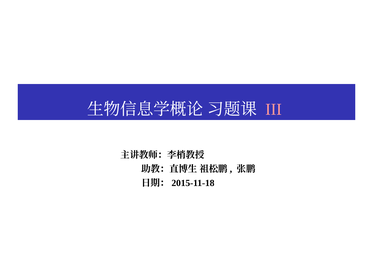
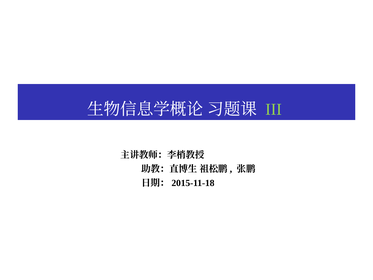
III colour: pink -> light green (274, 109)
